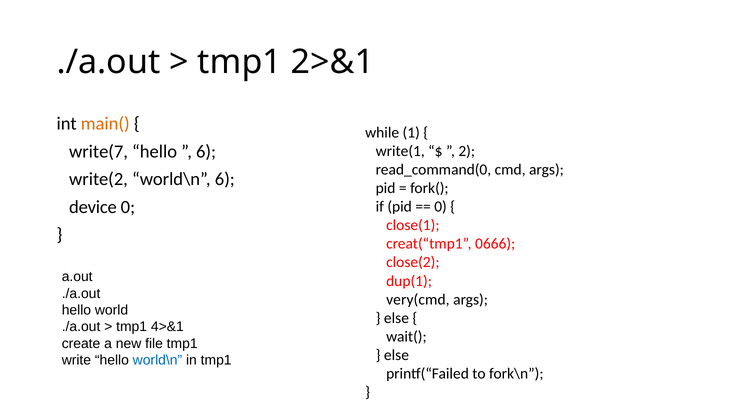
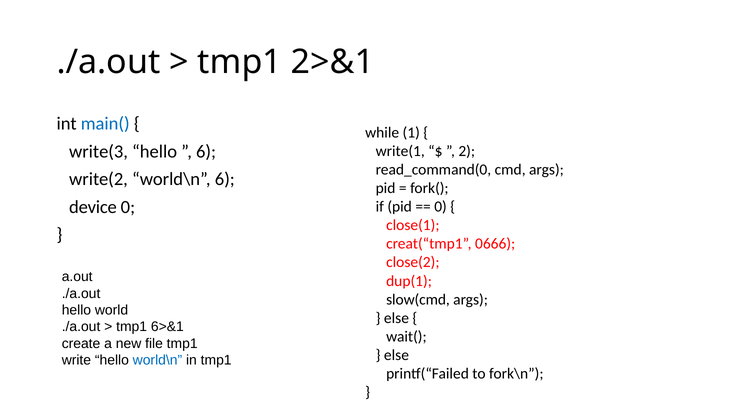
main( colour: orange -> blue (105, 124)
write(7: write(7 -> write(3 (98, 152)
very(cmd: very(cmd -> slow(cmd (418, 300)
4>&1: 4>&1 -> 6>&1 (167, 327)
